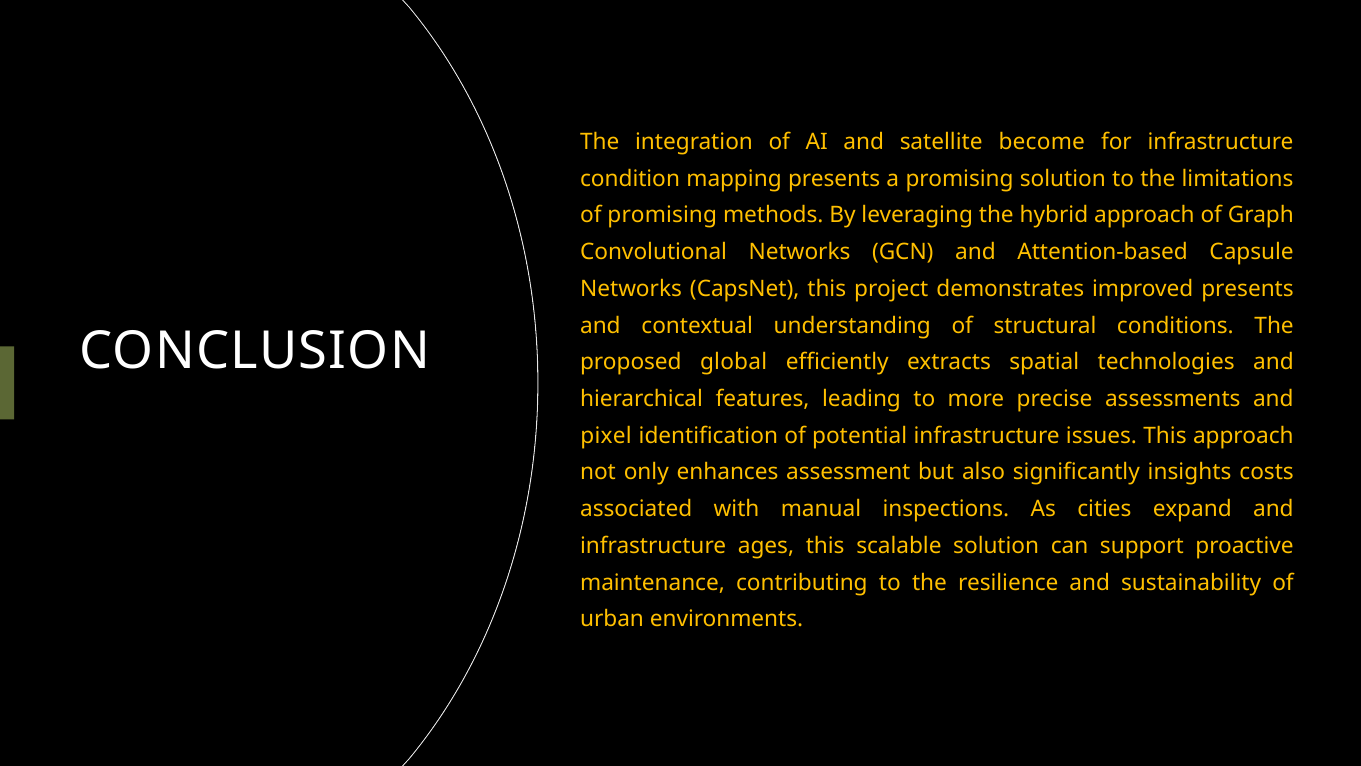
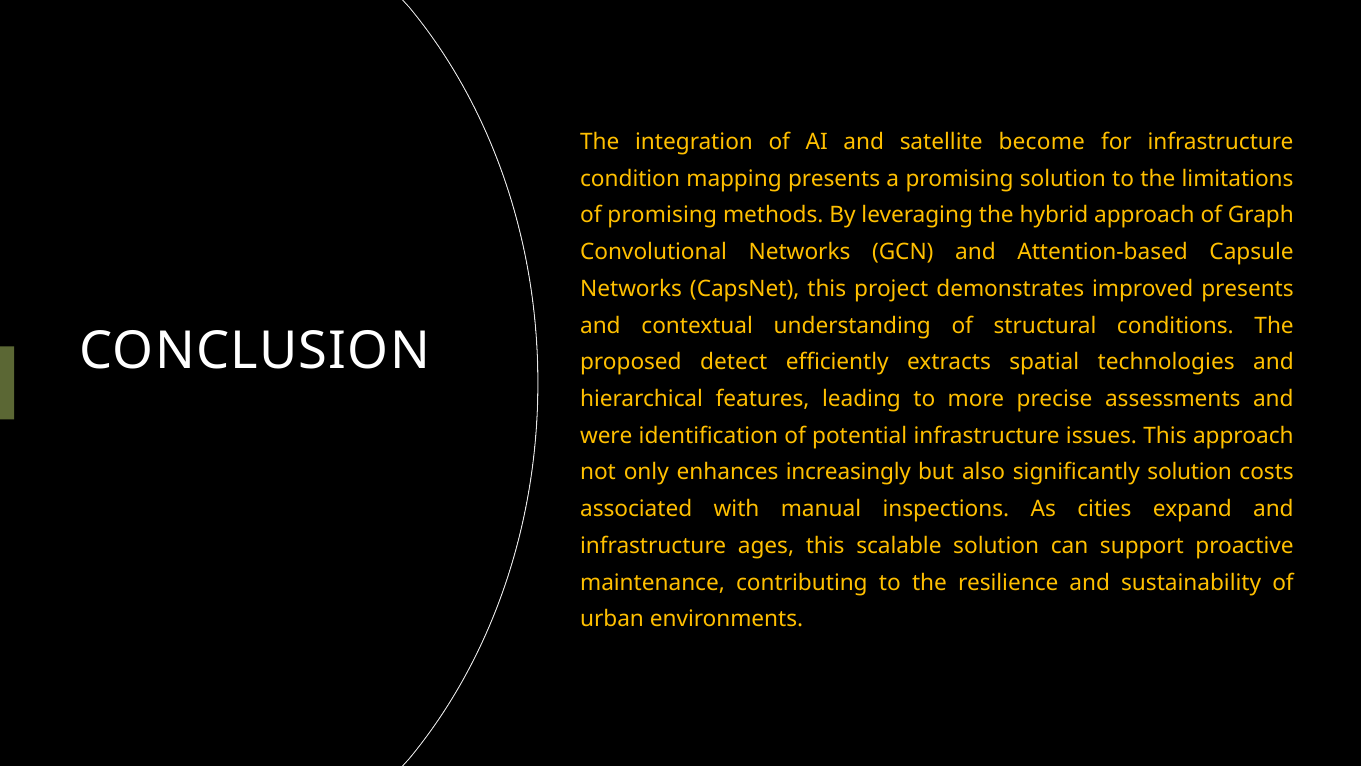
global: global -> detect (734, 362)
pixel: pixel -> were (606, 435)
assessment: assessment -> increasingly (848, 472)
significantly insights: insights -> solution (1190, 472)
